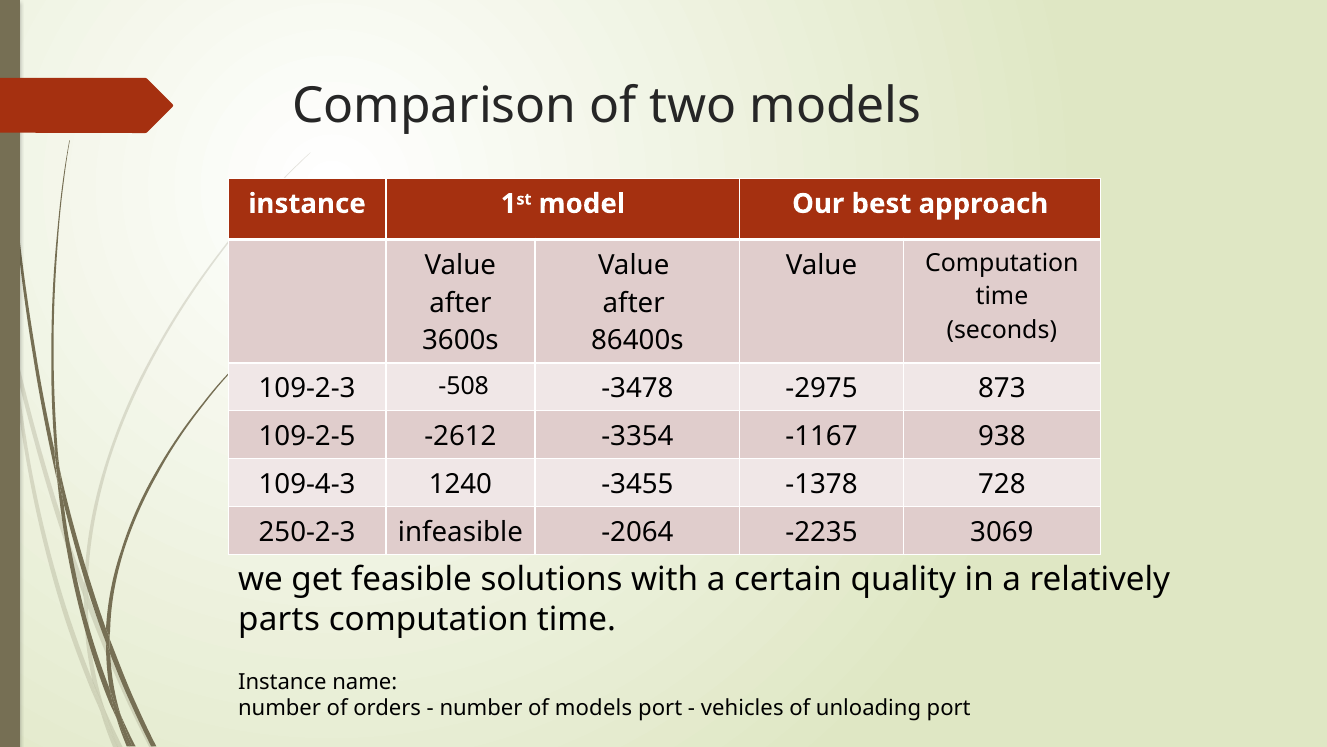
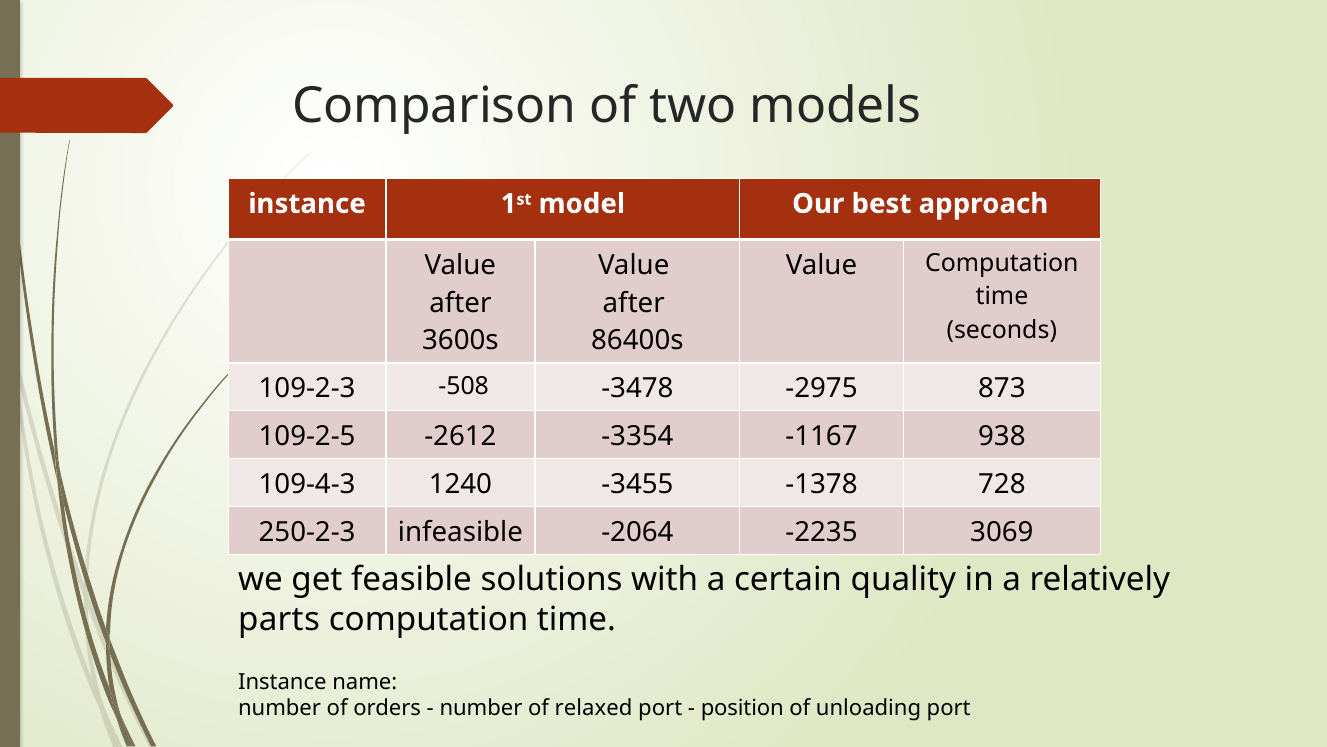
of models: models -> relaxed (594, 708)
vehicles: vehicles -> position (742, 708)
